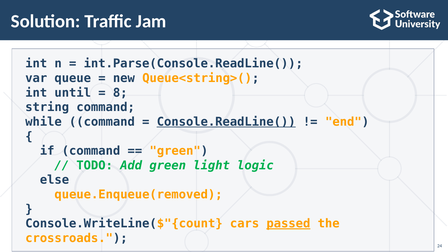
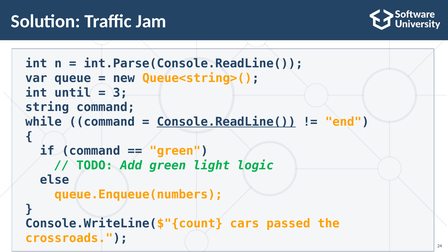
8: 8 -> 3 (120, 93)
queue.Enqueue(removed: queue.Enqueue(removed -> queue.Enqueue(numbers (139, 195)
passed underline: present -> none (288, 224)
